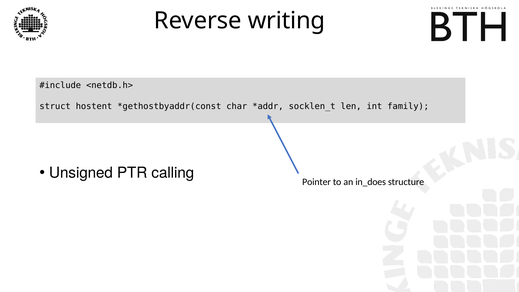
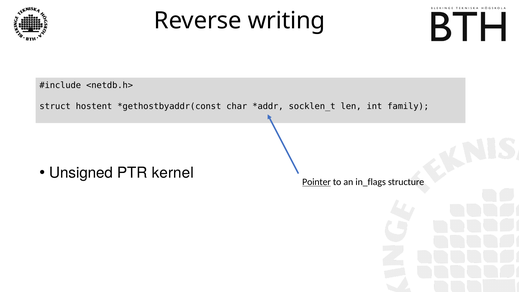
calling: calling -> kernel (173, 173)
Pointer underline: none -> present (317, 182)
in_does: in_does -> in_flags (371, 182)
